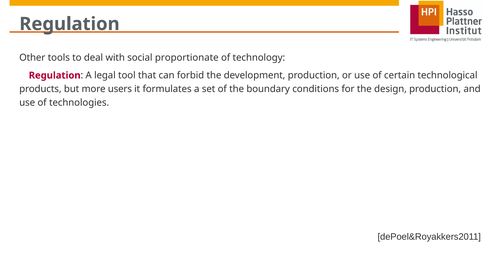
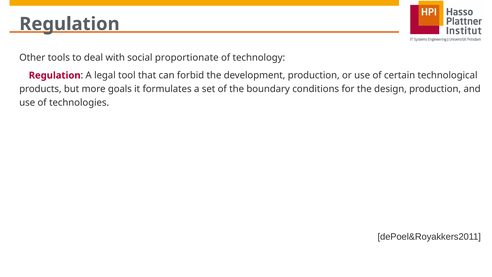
users: users -> goals (120, 89)
